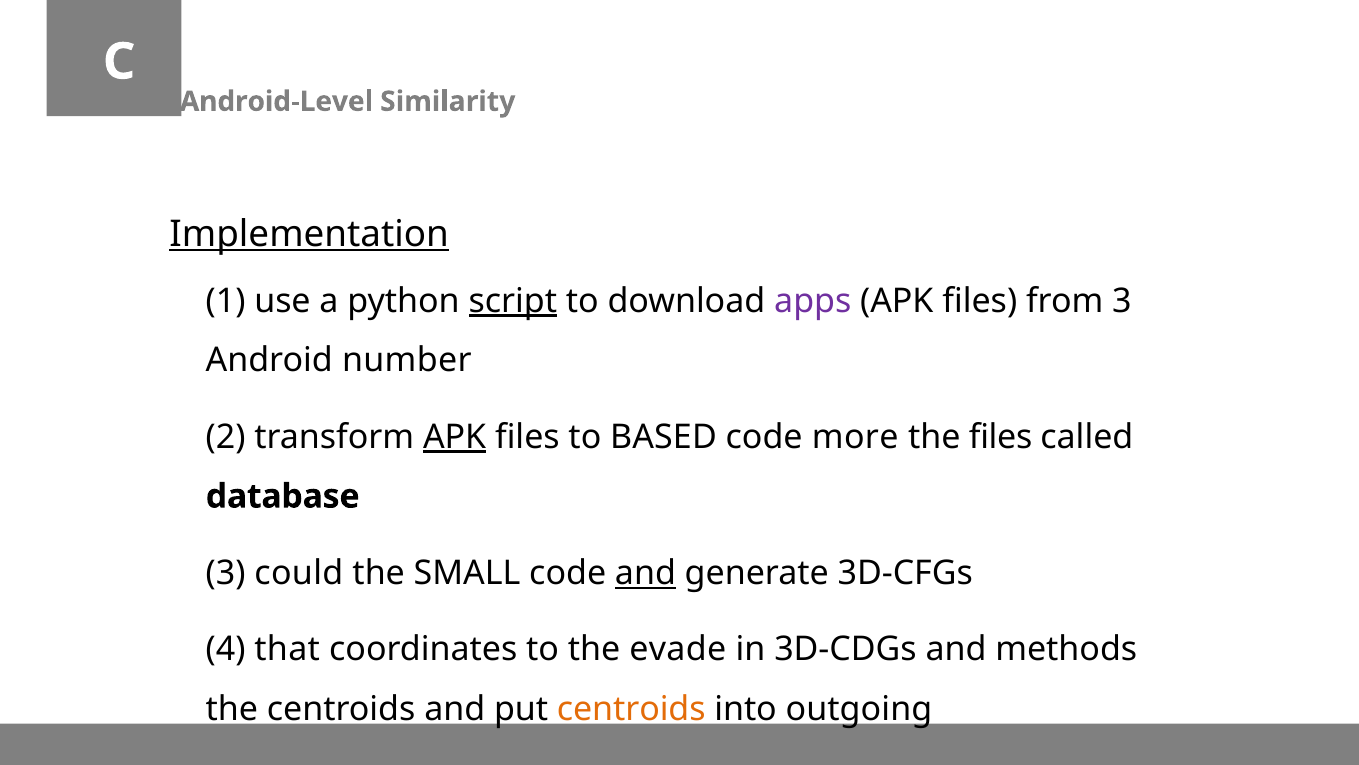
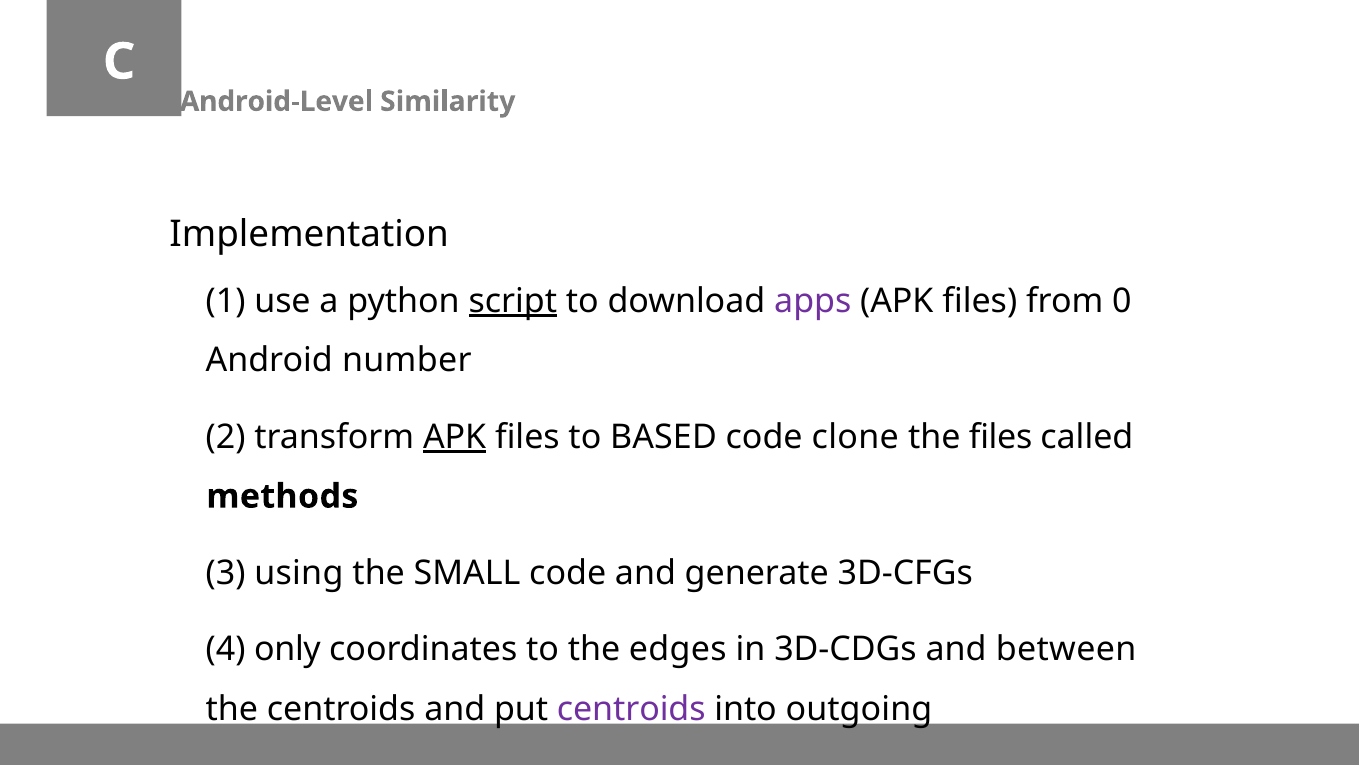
Implementation underline: present -> none (309, 234)
from 3: 3 -> 0 (1122, 301)
more: more -> clone (855, 437)
database: database -> methods (282, 496)
could: could -> using (299, 572)
and underline: present -> none (645, 572)
that: that -> only (287, 649)
evade: evade -> edges (678, 649)
methods: methods -> between (1066, 649)
centroids colour: orange -> purple (631, 708)
